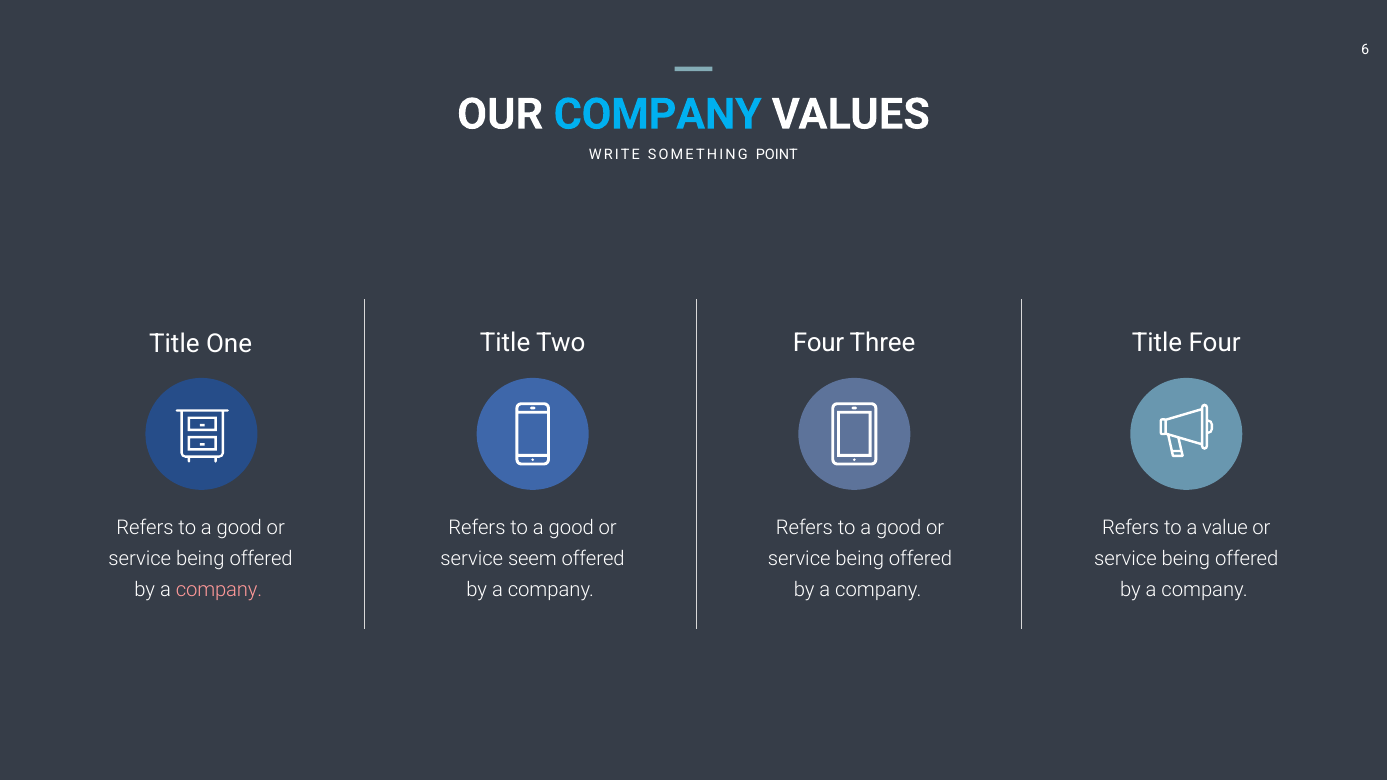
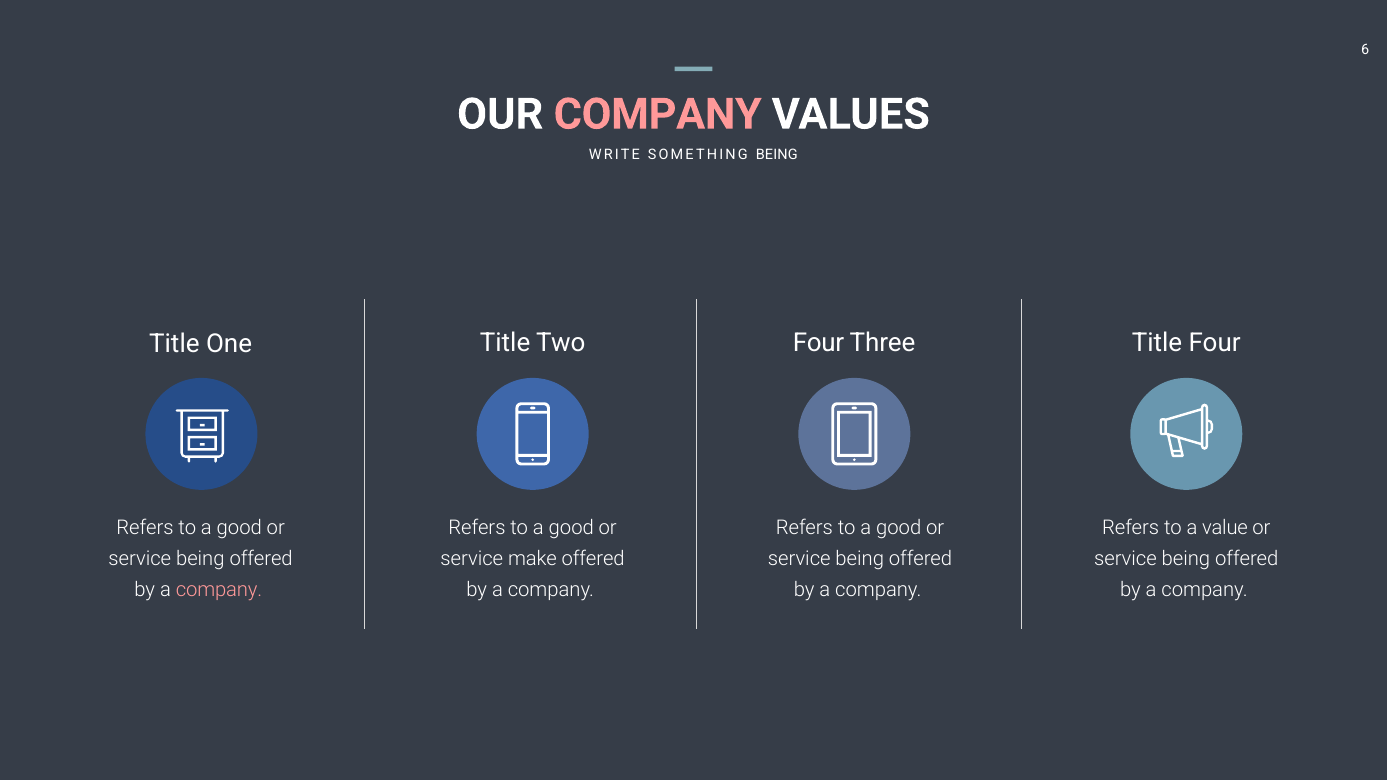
COMPANY colour: light blue -> pink (658, 114)
SOMETHING POINT: POINT -> BEING (777, 155)
seem: seem -> make (532, 559)
